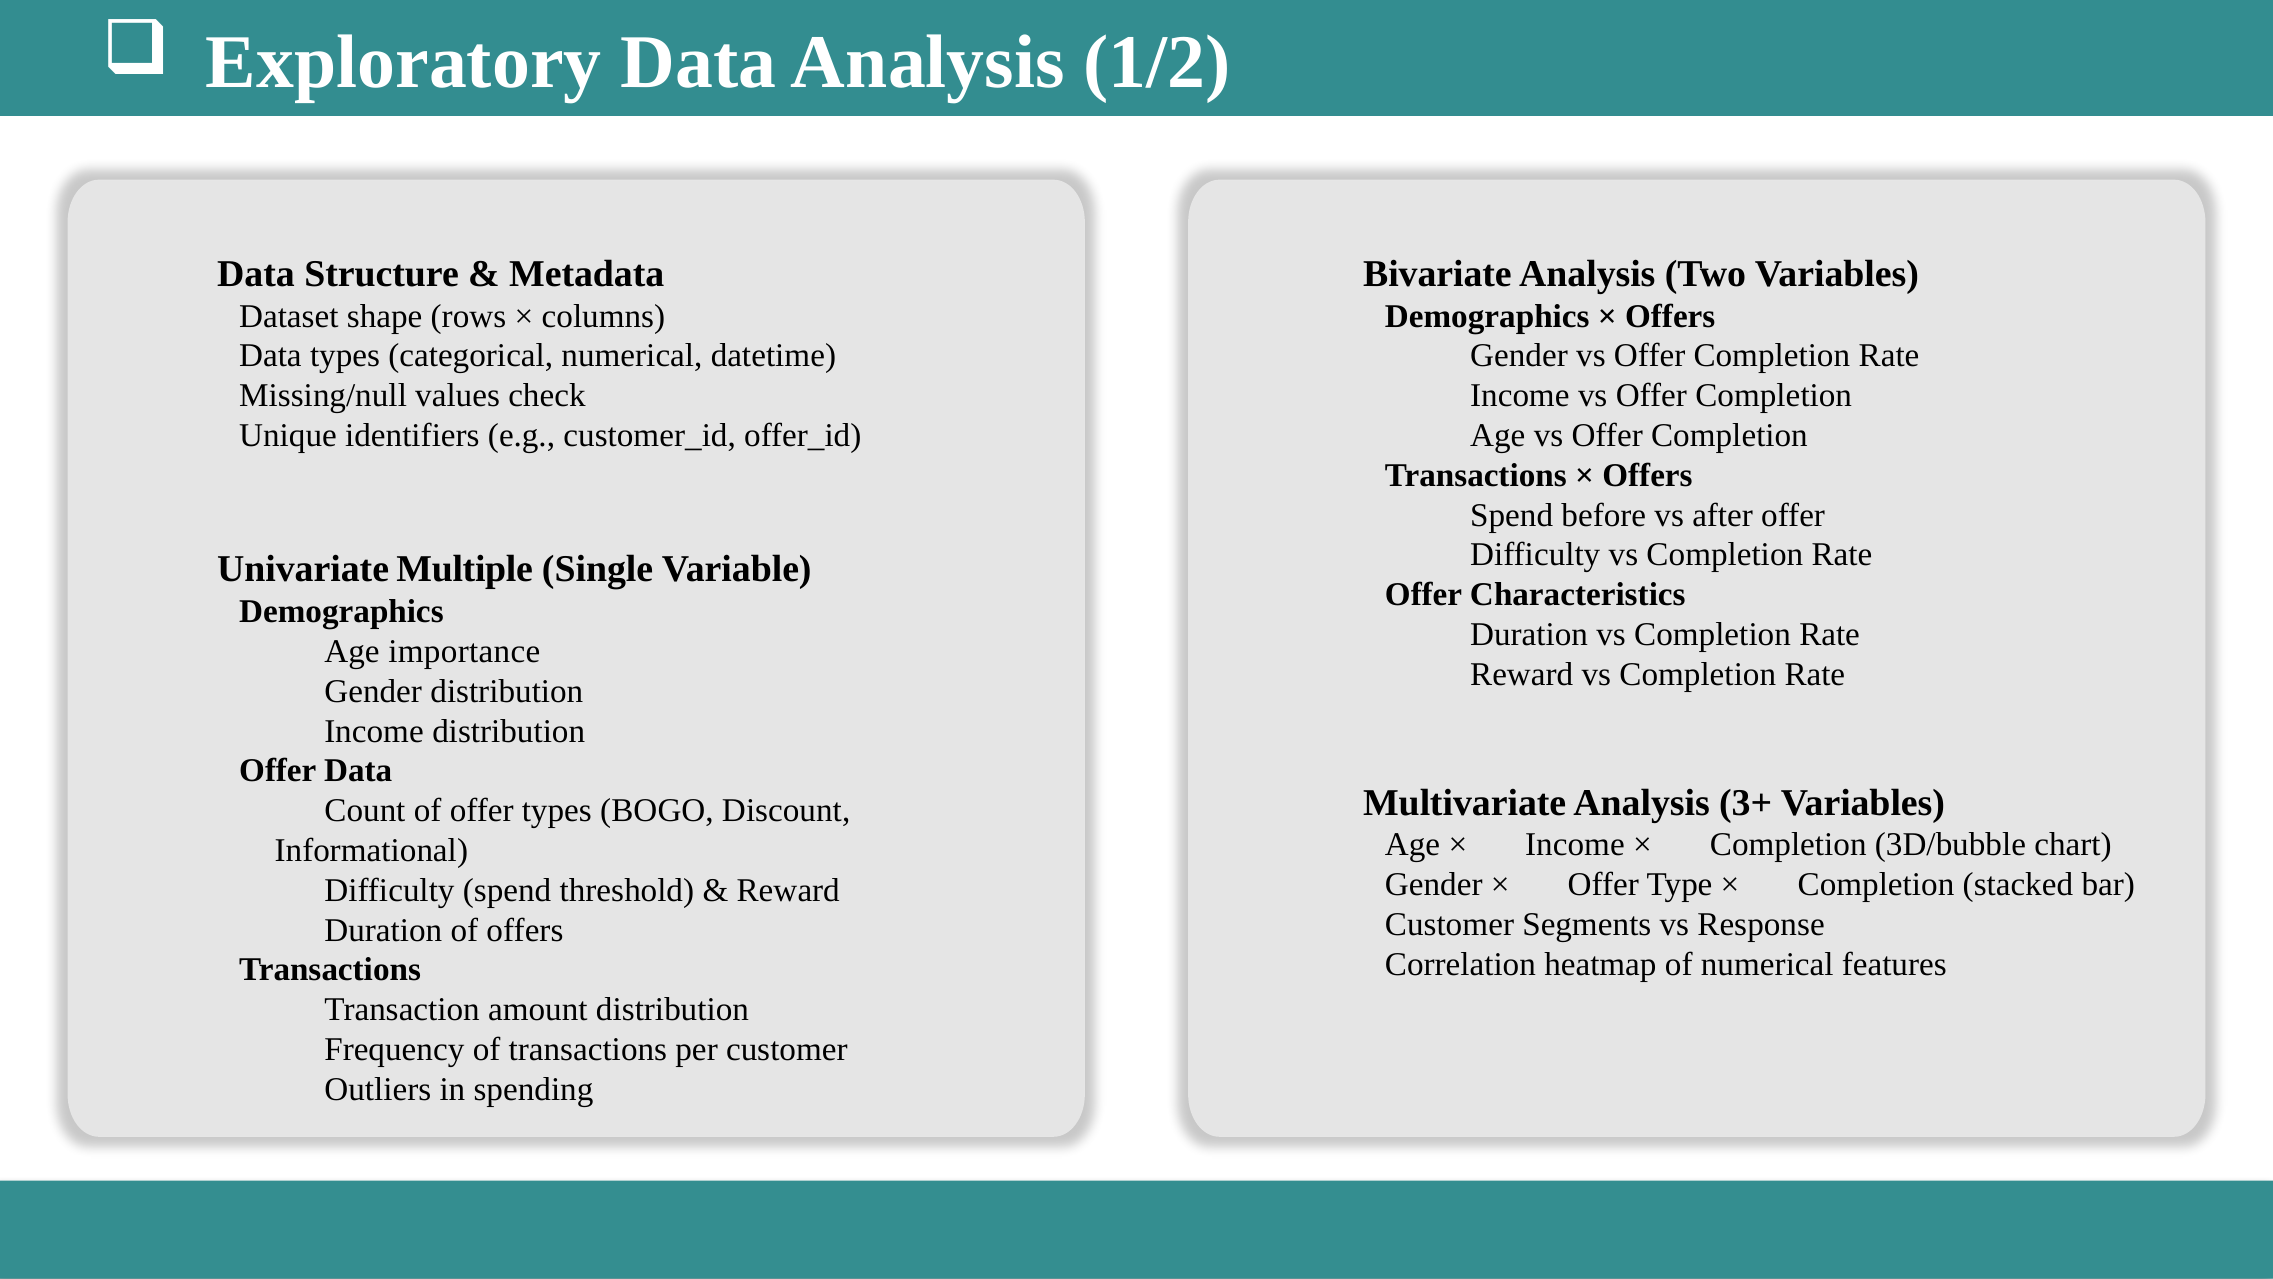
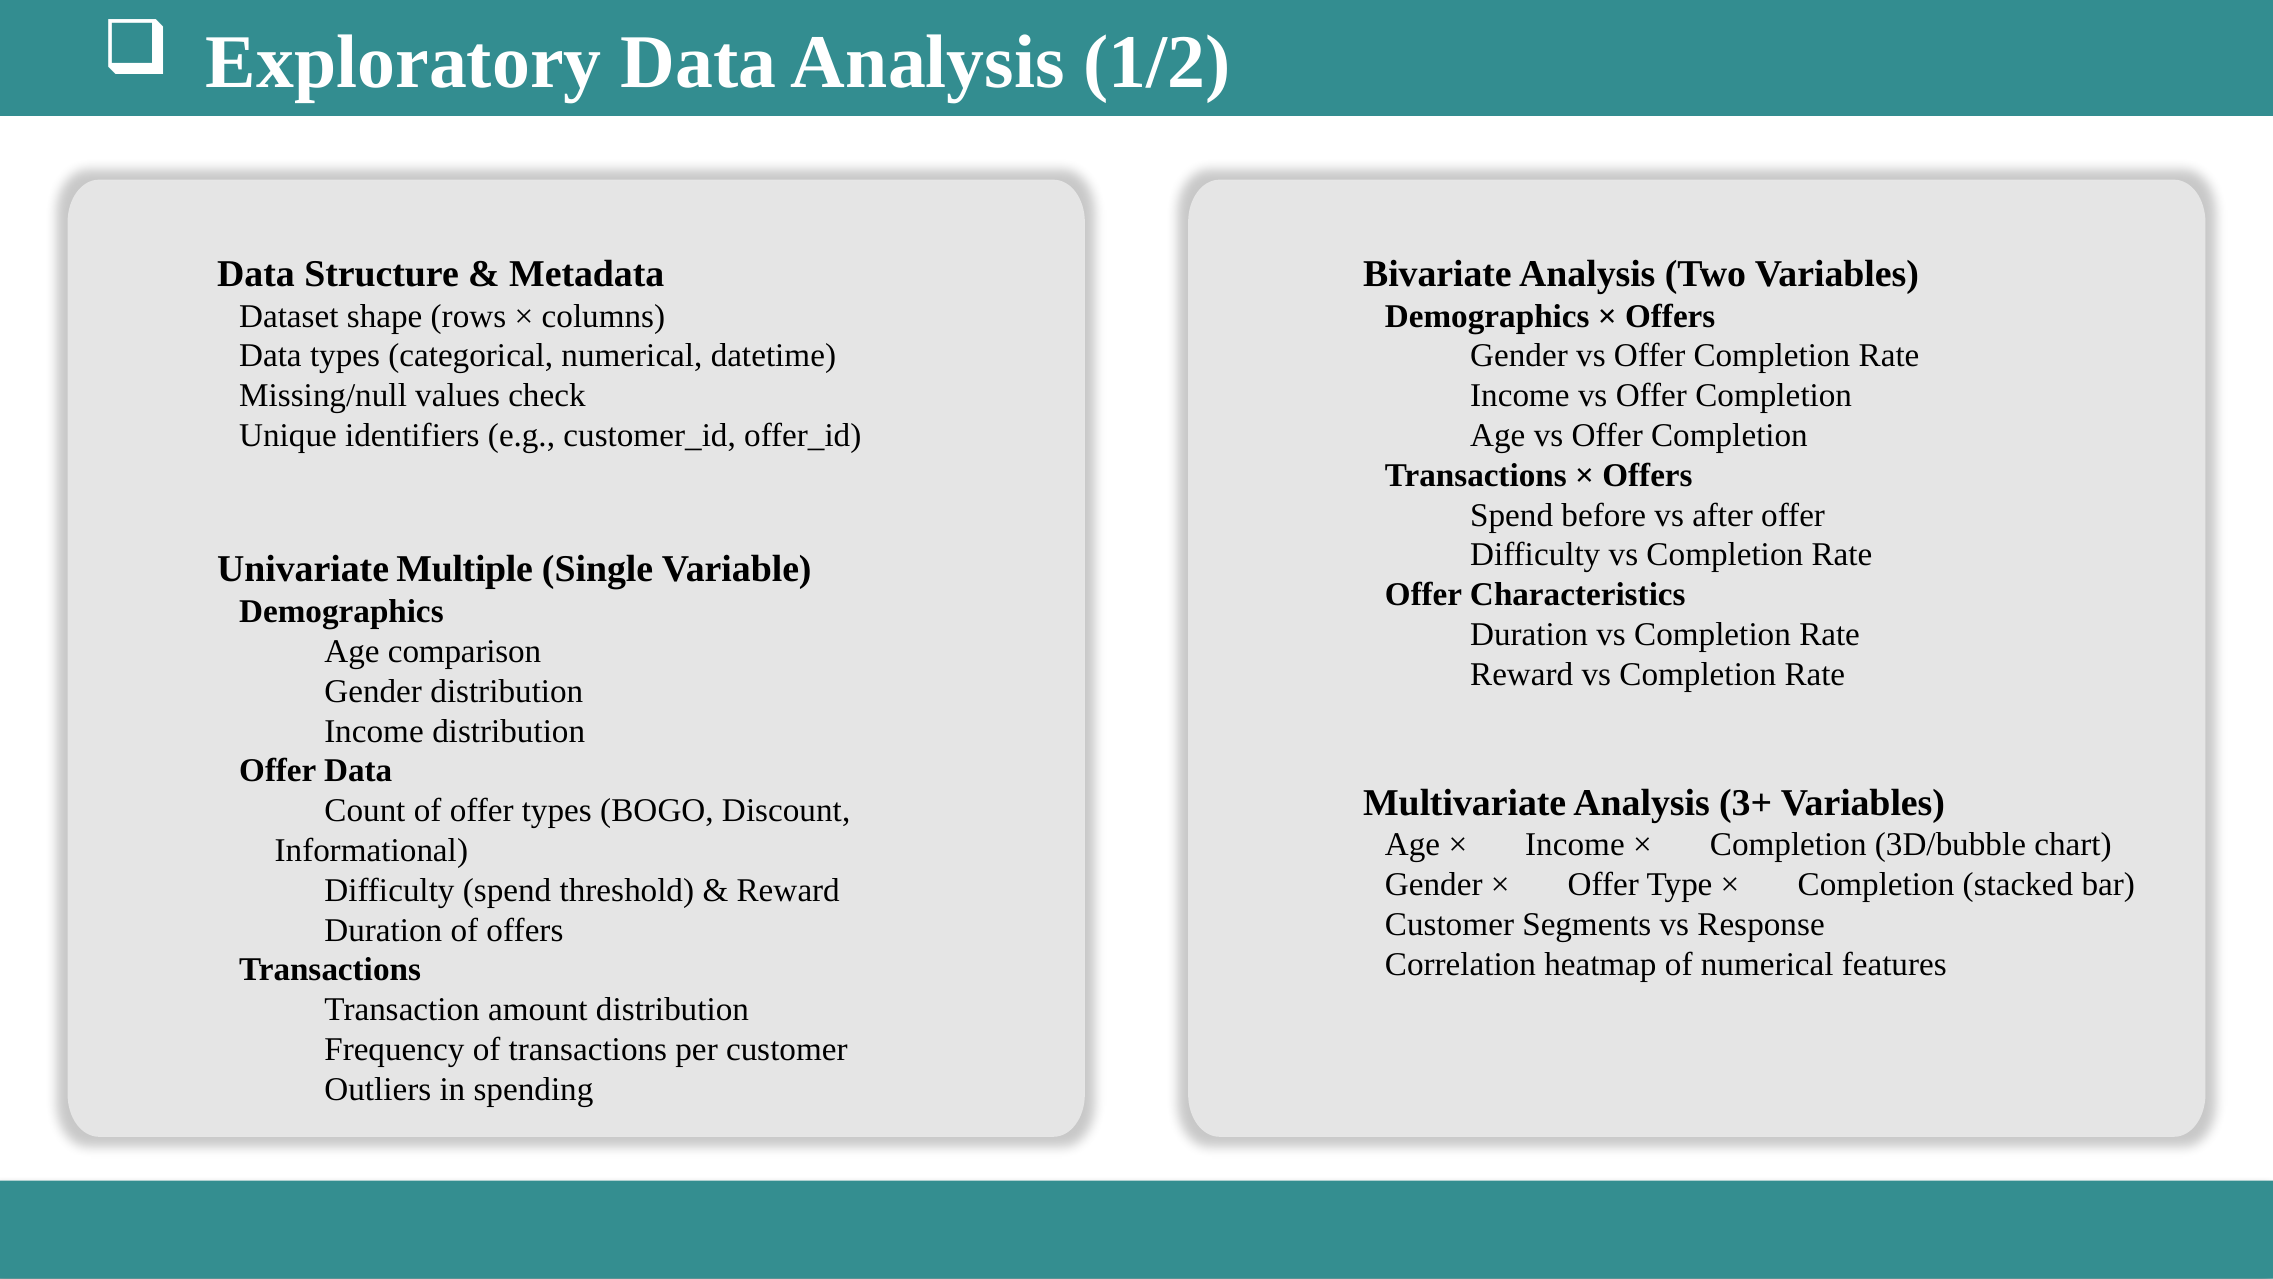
importance: importance -> comparison (465, 651)
